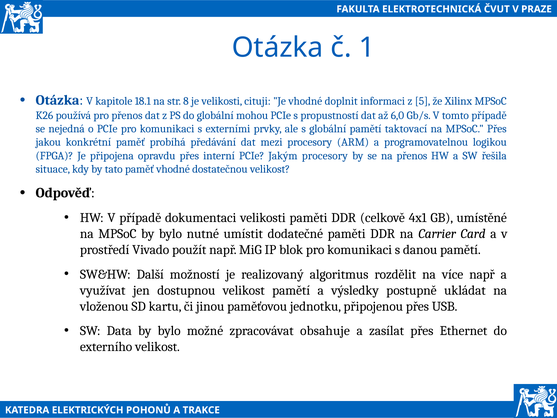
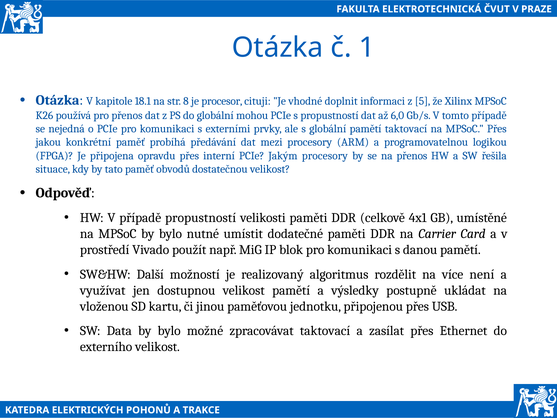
je velikosti: velikosti -> procesor (222, 101)
paměť vhodné: vhodné -> obvodů (173, 169)
případě dokumentaci: dokumentaci -> propustností (201, 218)
více např: např -> není (482, 274)
zpracovávat obsahuje: obsahuje -> taktovací (325, 331)
